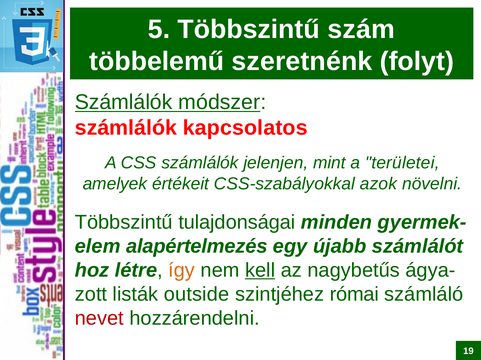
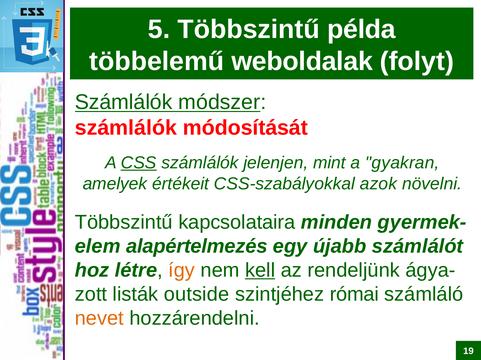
szám: szám -> példa (361, 29)
szeretnénk: szeretnénk -> weboldalak (302, 61)
kapcsolatos: kapcsolatos -> módosítását (245, 128)
CSS underline: none -> present (139, 163)
területei: területei -> gyakran (402, 163)
tulajdonságai: tulajdonságai -> kapcsolataira (237, 223)
nagybetűs: nagybetűs -> rendeljünk (354, 271)
nevet colour: red -> orange (99, 319)
